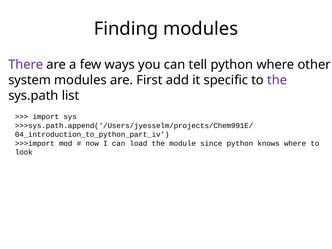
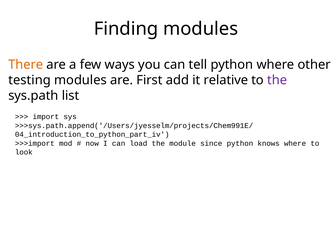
There colour: purple -> orange (26, 64)
system: system -> testing (30, 80)
specific: specific -> relative (226, 80)
